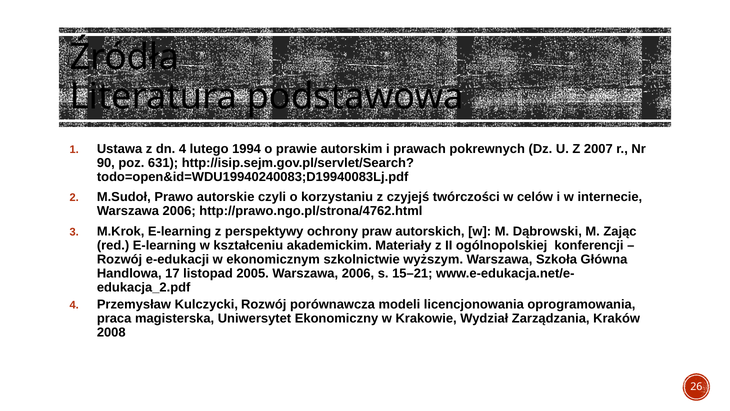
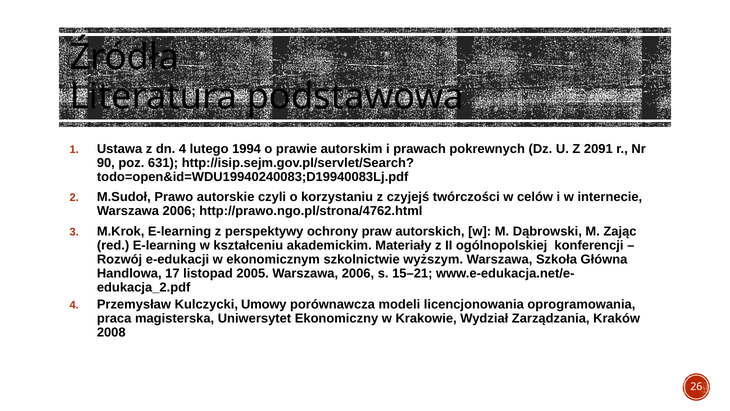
2007: 2007 -> 2091 (598, 149)
Kulczycki Rozwój: Rozwój -> Umowy (264, 304)
